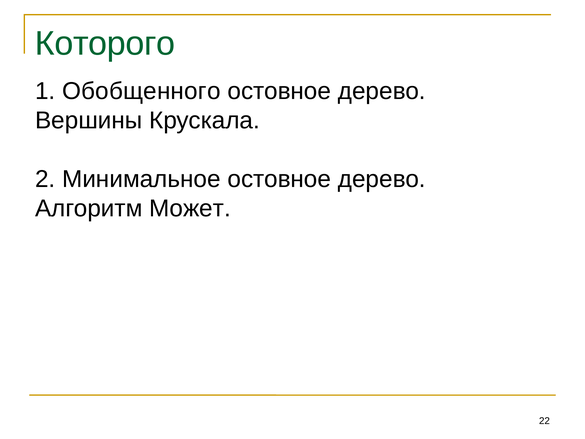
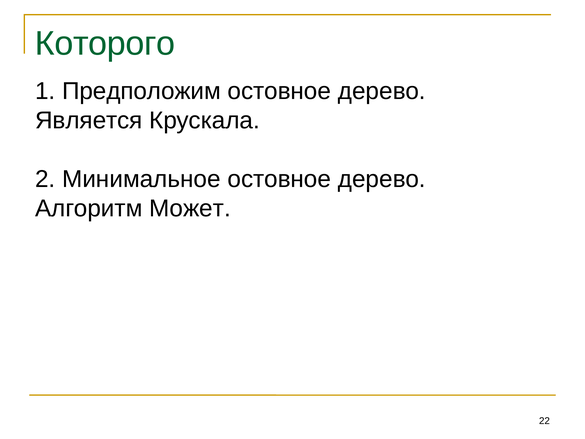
Обобщенного: Обобщенного -> Предположим (141, 91)
Вершины: Вершины -> Является (89, 120)
